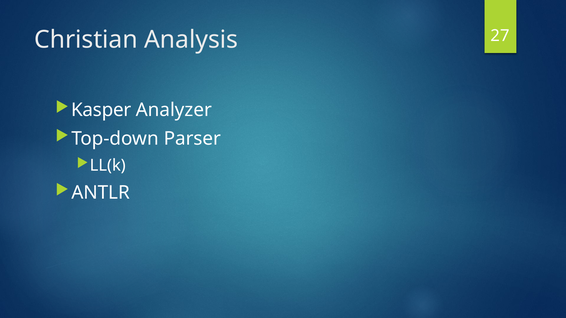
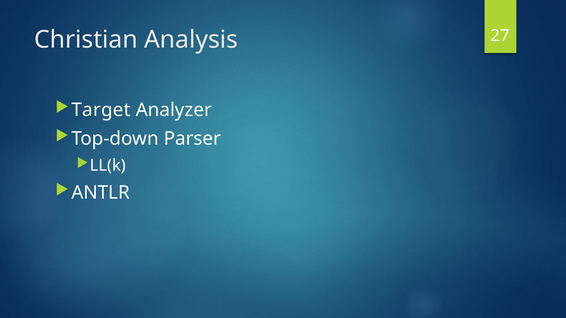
Kasper: Kasper -> Target (101, 110)
